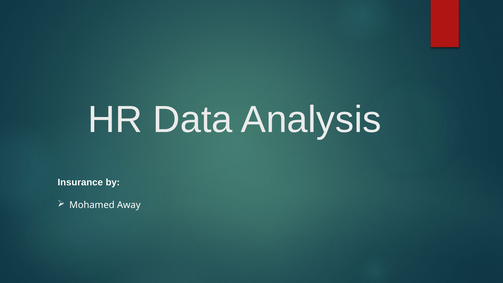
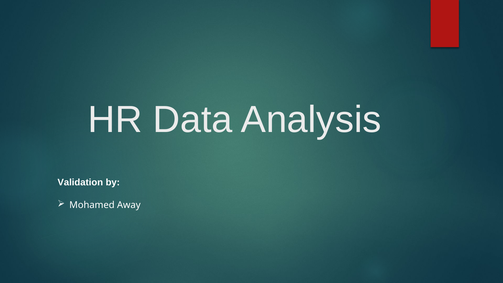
Insurance: Insurance -> Validation (80, 182)
